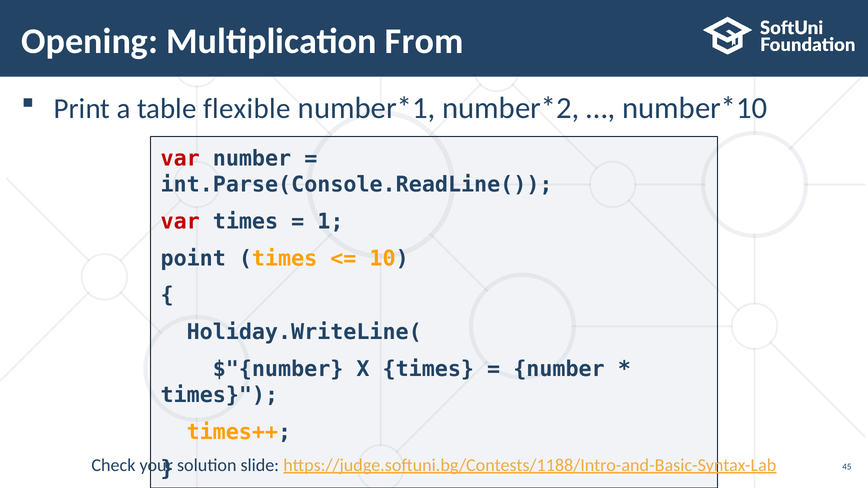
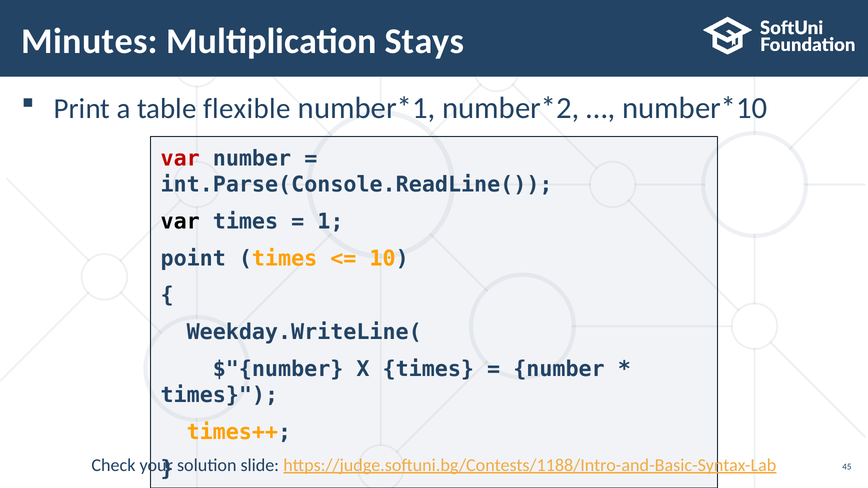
Opening: Opening -> Minutes (89, 41)
From: From -> Stays (424, 41)
var colour: red -> black (180, 222)
Holiday.WriteLine(: Holiday.WriteLine( -> Weekday.WriteLine( (304, 332)
